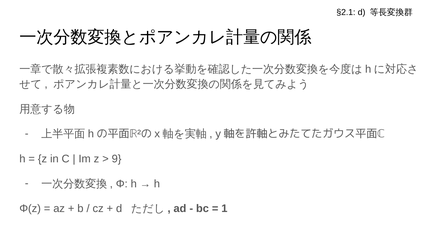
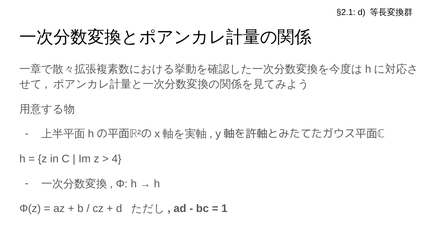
9: 9 -> 4 (117, 159)
